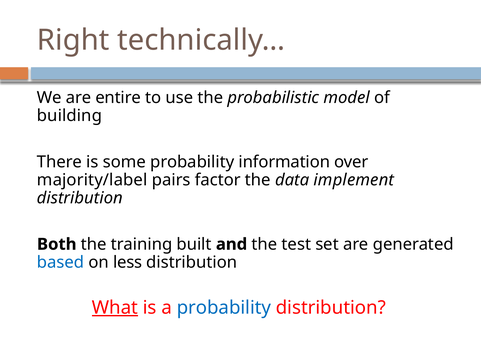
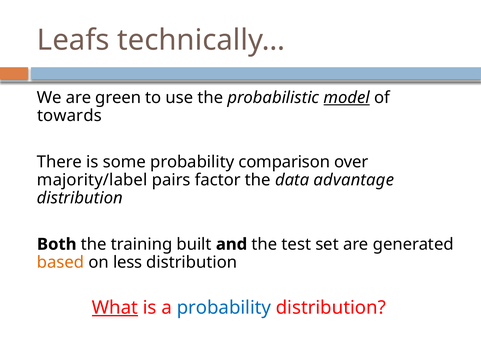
Right: Right -> Leafs (73, 40)
entire: entire -> green (118, 98)
model underline: none -> present (347, 98)
building: building -> towards (69, 116)
information: information -> comparison (284, 162)
implement: implement -> advantage (354, 180)
based colour: blue -> orange (61, 263)
